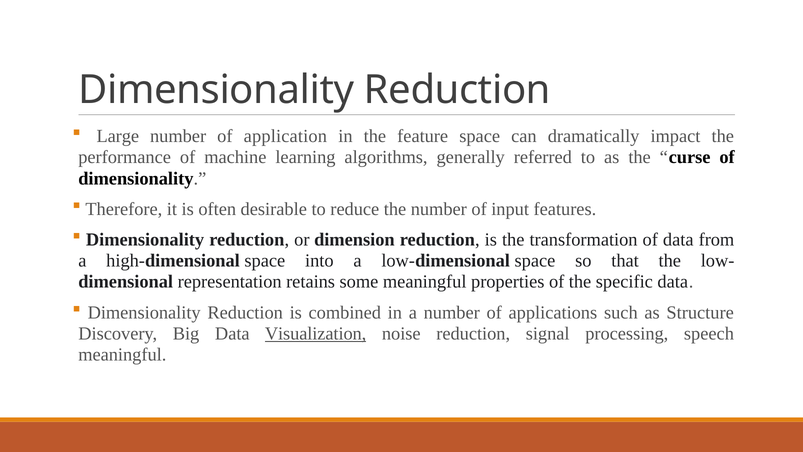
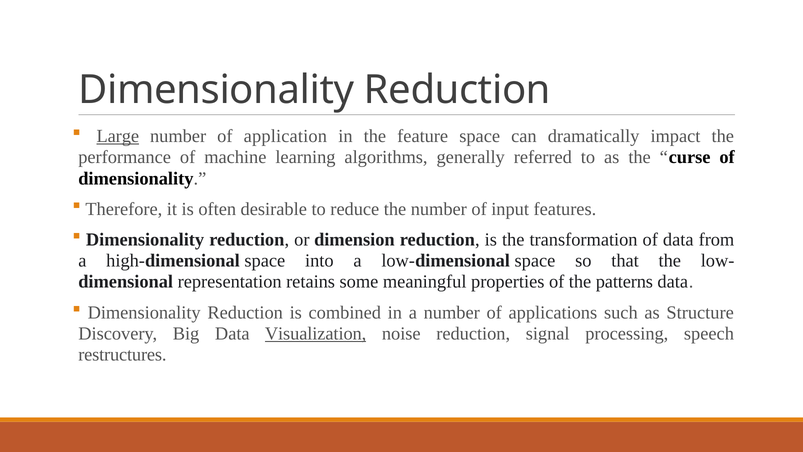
Large underline: none -> present (118, 136)
specific: specific -> patterns (624, 282)
meaningful: meaningful -> restructures (122, 355)
